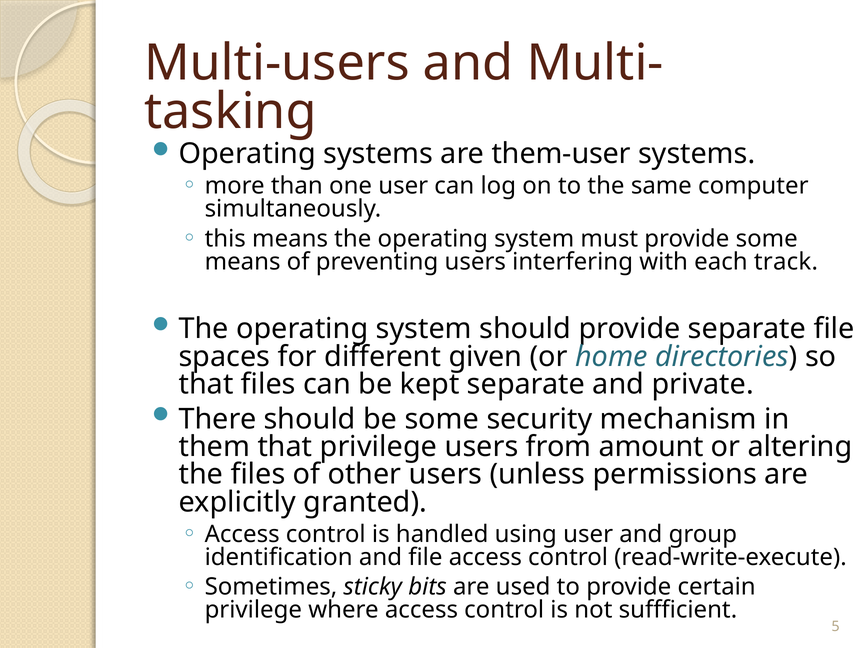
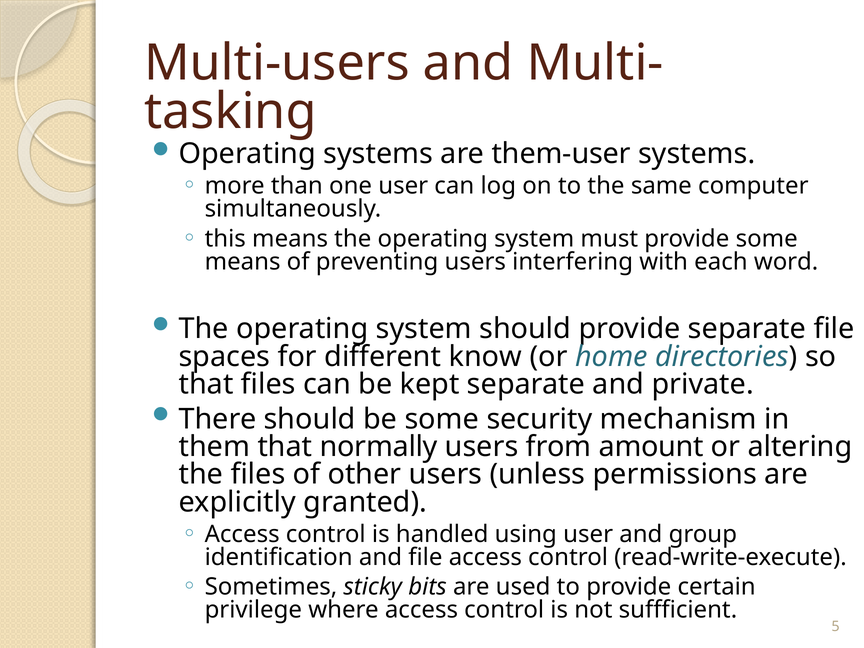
track: track -> word (786, 262)
given: given -> know (485, 357)
that privilege: privilege -> normally (379, 447)
